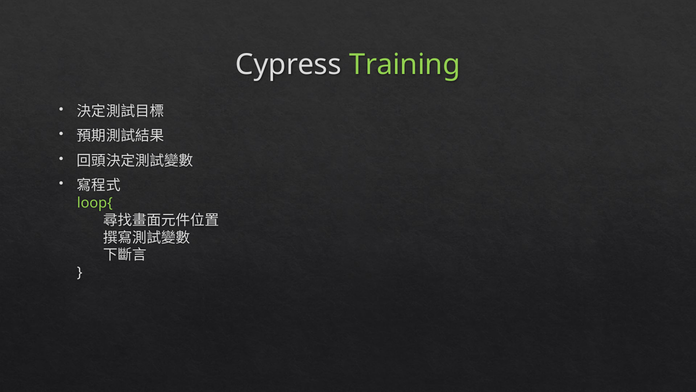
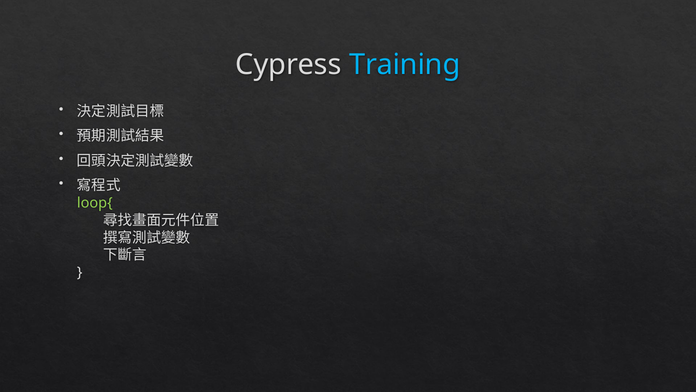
Training colour: light green -> light blue (405, 65)
